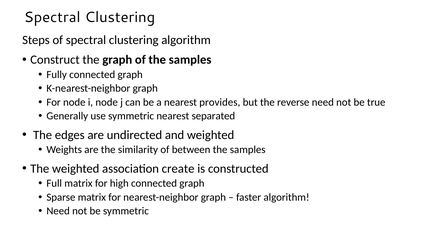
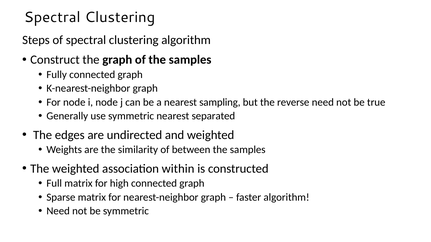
provides: provides -> sampling (220, 102)
create: create -> within (178, 169)
